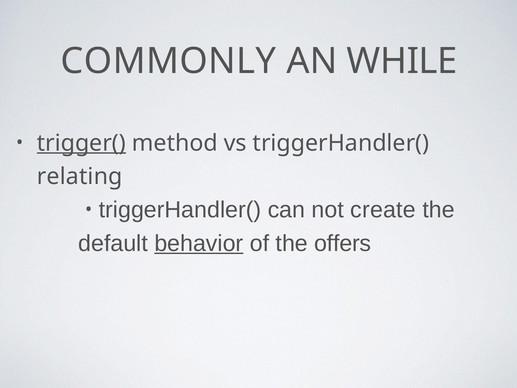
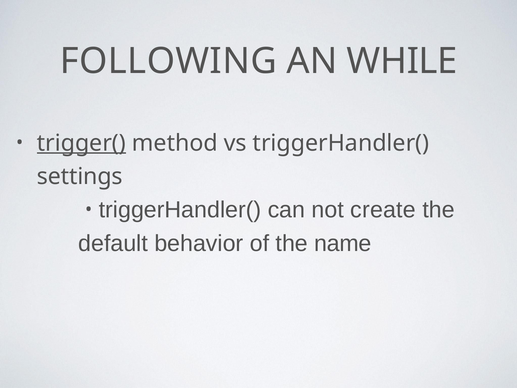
COMMONLY: COMMONLY -> FOLLOWING (168, 61)
relating: relating -> settings (80, 176)
behavior underline: present -> none (199, 243)
offers: offers -> name (343, 243)
